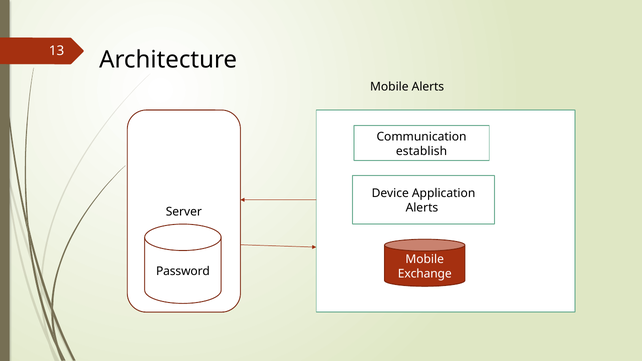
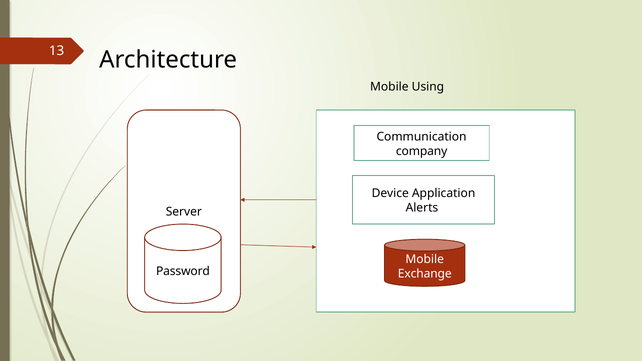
Mobile Alerts: Alerts -> Using (428, 87)
establish: establish -> company (422, 151)
